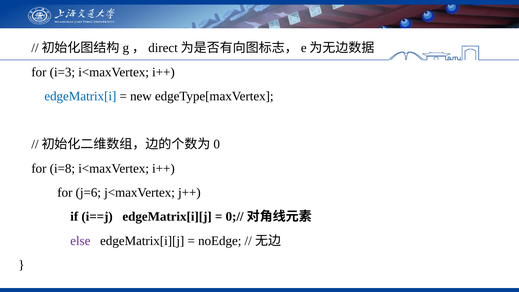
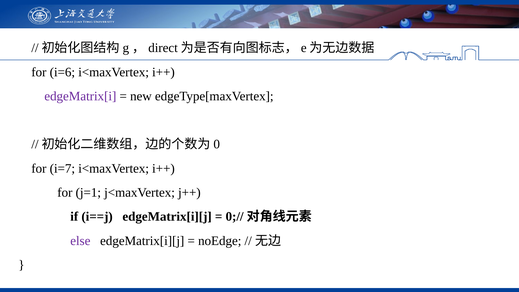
i=3: i=3 -> i=6 (62, 72)
edgeMatrix[i colour: blue -> purple (80, 96)
i=8: i=8 -> i=7 (62, 168)
j=6: j=6 -> j=1 (88, 193)
